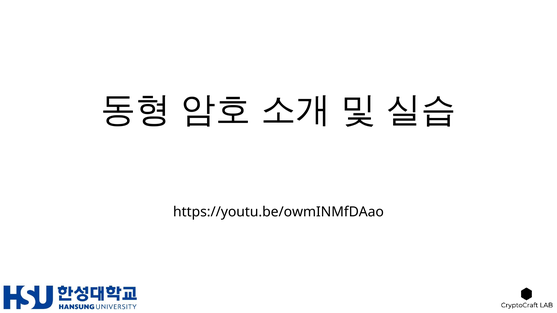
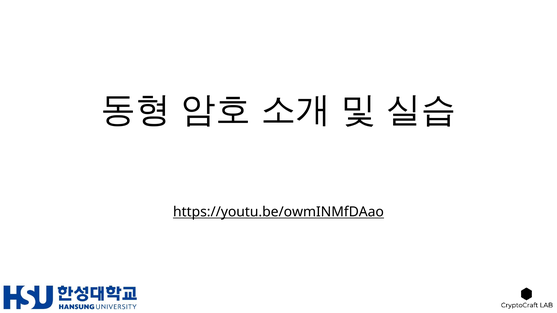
https://youtu.be/owmINMfDAao underline: none -> present (278, 212)
